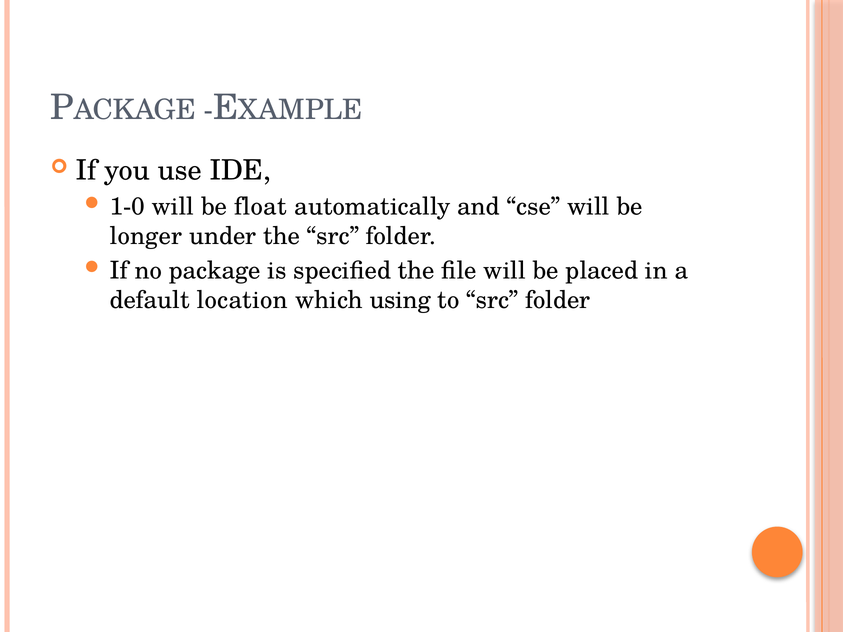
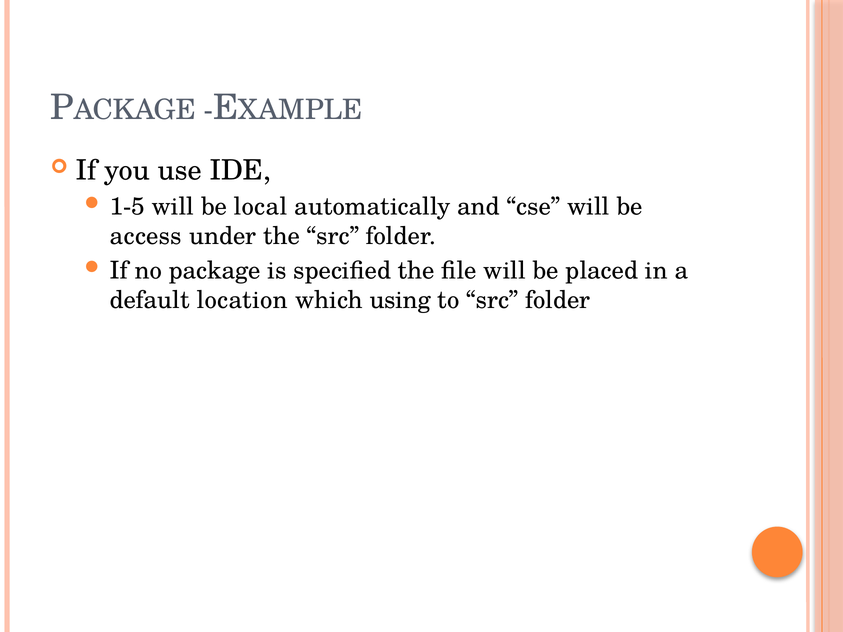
1-0: 1-0 -> 1-5 (127, 207)
float: float -> local (261, 207)
longer: longer -> access (146, 236)
